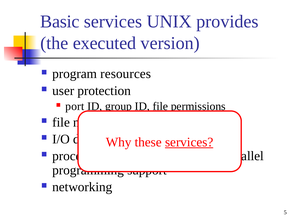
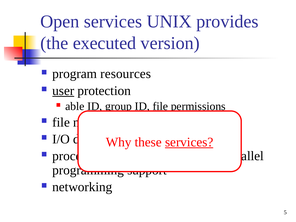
Basic: Basic -> Open (60, 21)
user underline: none -> present (63, 91)
port: port -> able (75, 106)
